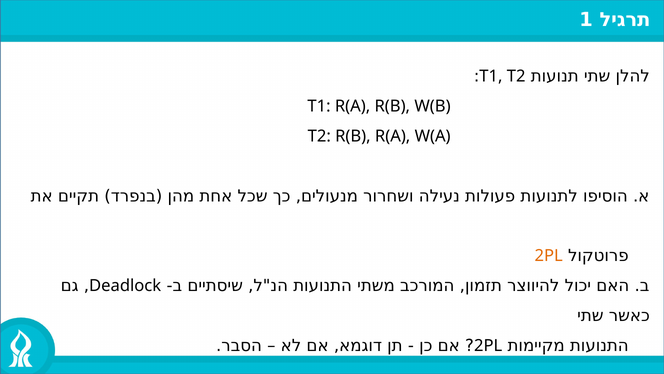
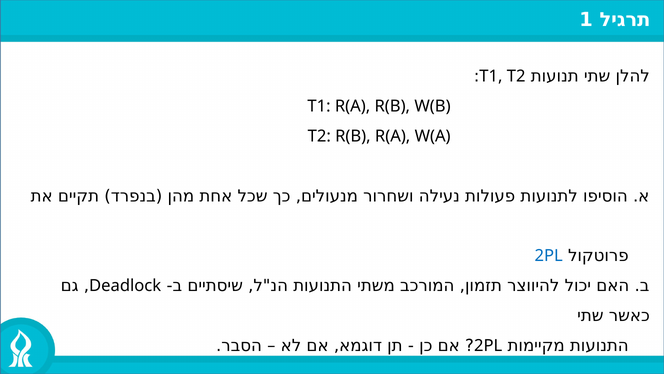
2PL colour: orange -> blue (549, 256)
